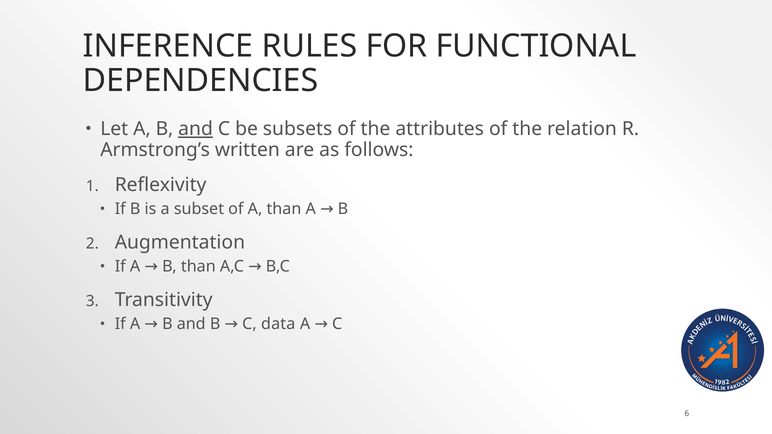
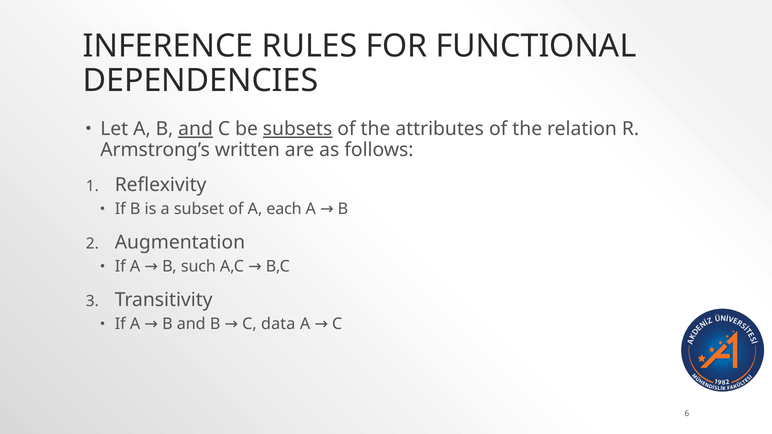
subsets underline: none -> present (298, 129)
A than: than -> each (284, 209)
B than: than -> such (198, 267)
